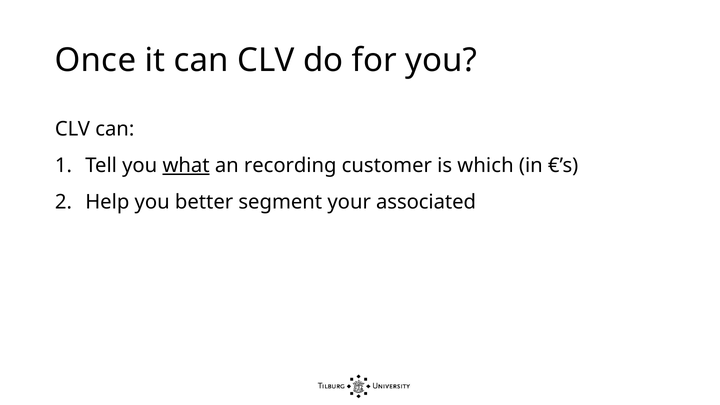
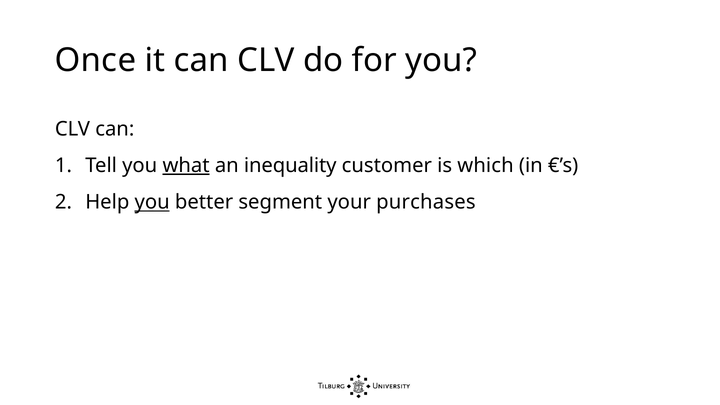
recording: recording -> inequality (290, 166)
you underline: none -> present (152, 202)
associated: associated -> purchases (426, 202)
